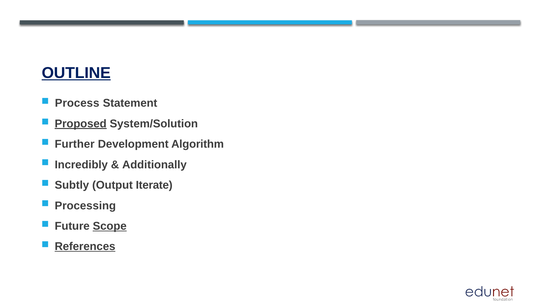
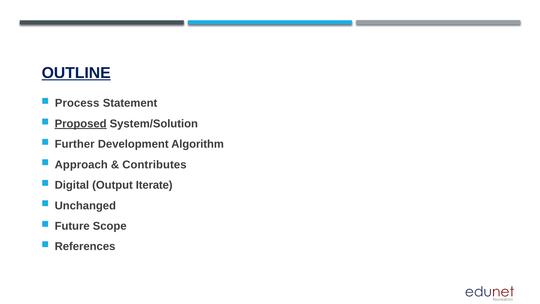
Incredibly: Incredibly -> Approach (81, 165)
Additionally: Additionally -> Contributes (154, 165)
Subtly: Subtly -> Digital (72, 185)
Processing: Processing -> Unchanged (85, 205)
Scope underline: present -> none (110, 226)
References underline: present -> none (85, 246)
